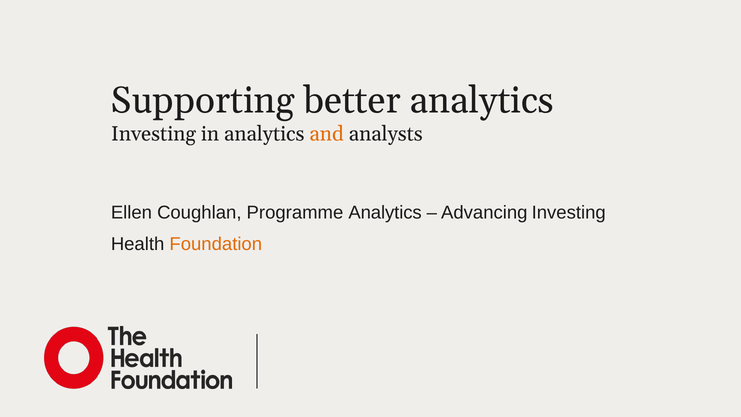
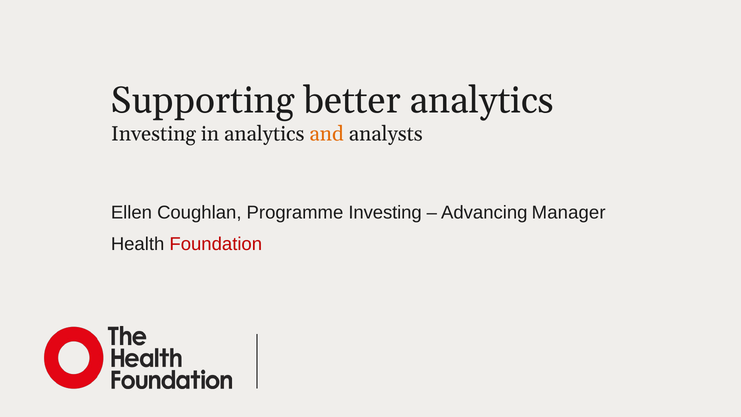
Programme Analytics: Analytics -> Investing (385, 213)
Advancing Investing: Investing -> Manager (569, 213)
Foundation colour: orange -> red (216, 244)
